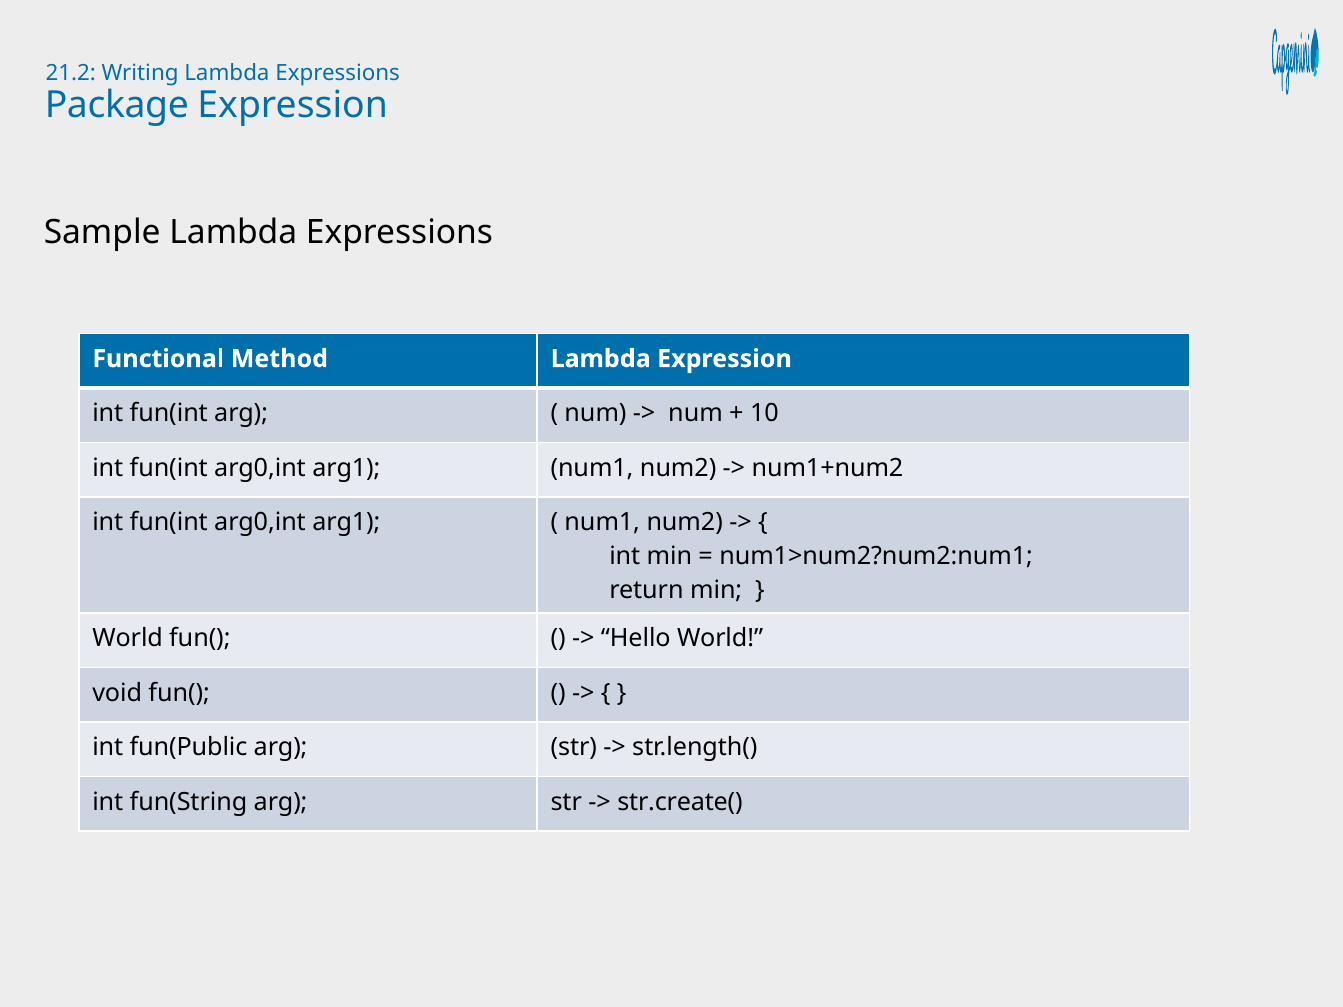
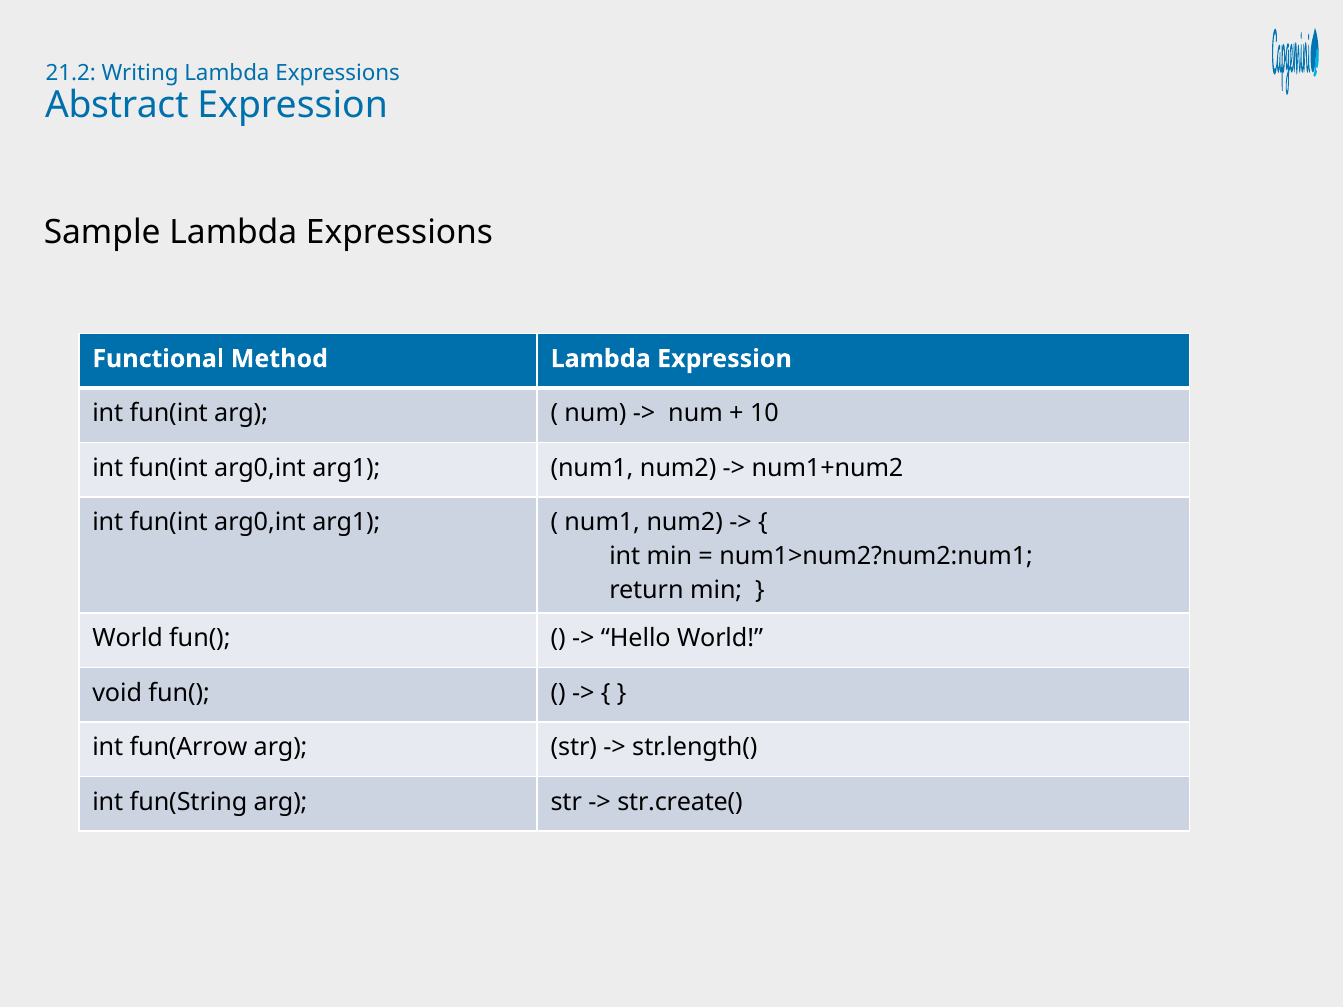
Package: Package -> Abstract (117, 106)
fun(Public: fun(Public -> fun(Arrow (189, 747)
